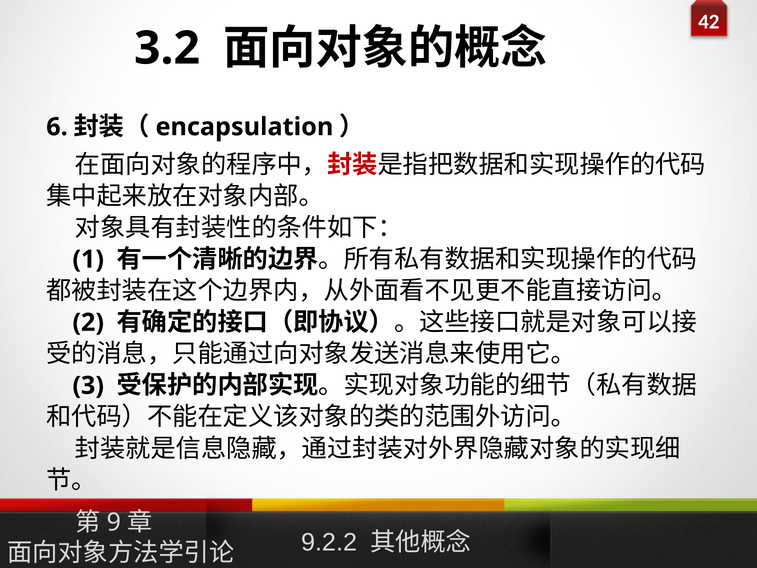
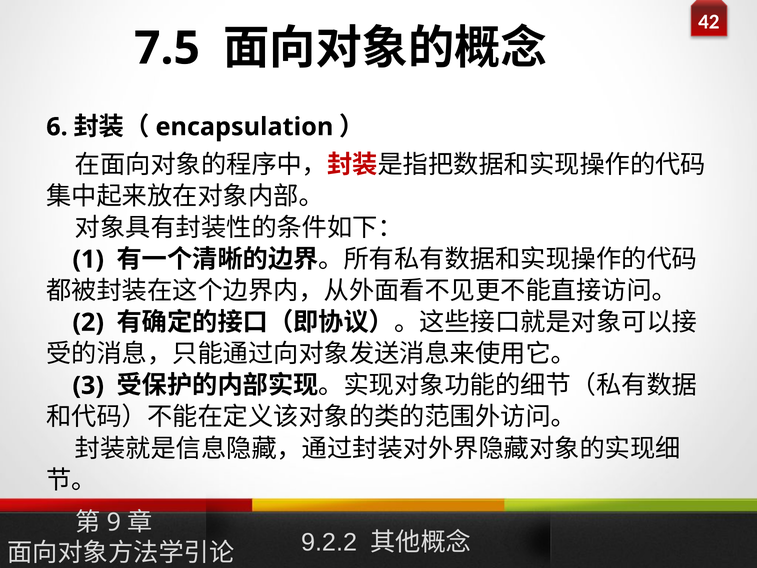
3.2: 3.2 -> 7.5 (167, 48)
